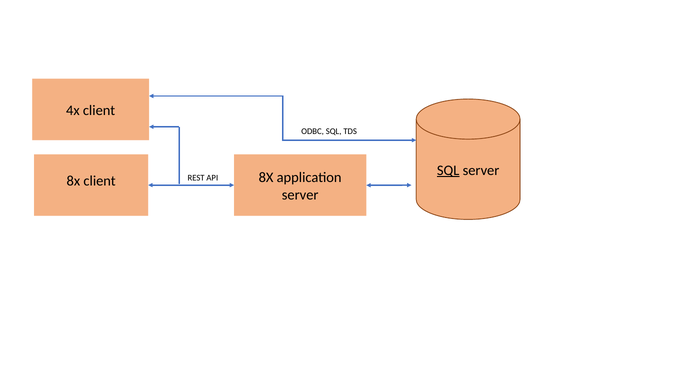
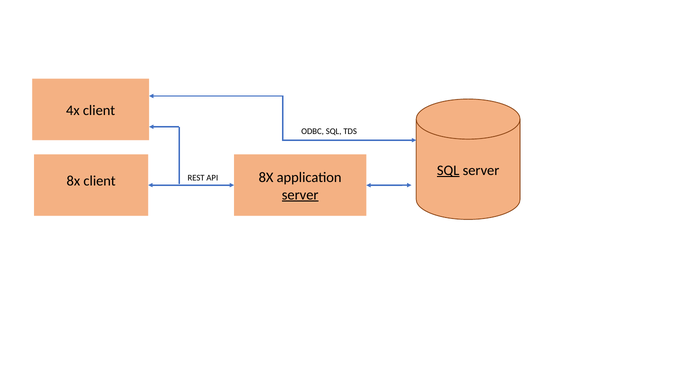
server underline: none -> present (300, 195)
